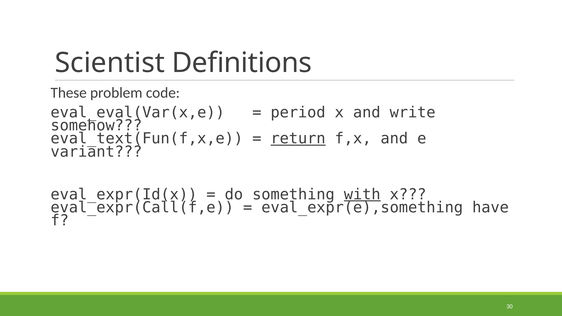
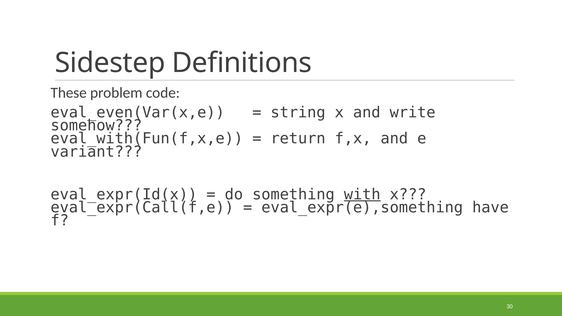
Scientist: Scientist -> Sidestep (110, 63)
eval_eval(Var(x,e: eval_eval(Var(x,e -> eval_even(Var(x,e (138, 112)
period: period -> string (298, 112)
eval_text(Fun(f,x,e: eval_text(Fun(f,x,e -> eval_with(Fun(f,x,e (147, 139)
return underline: present -> none (298, 139)
